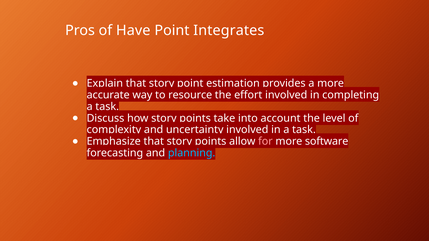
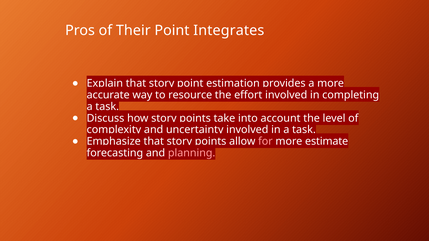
Have: Have -> Their (133, 30)
software: software -> estimate (327, 141)
planning colour: light blue -> pink (192, 153)
